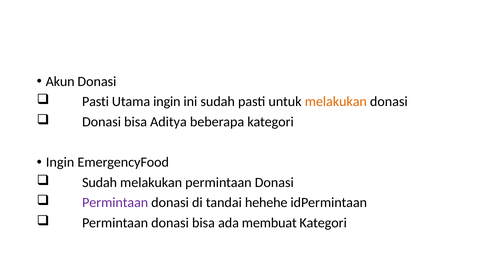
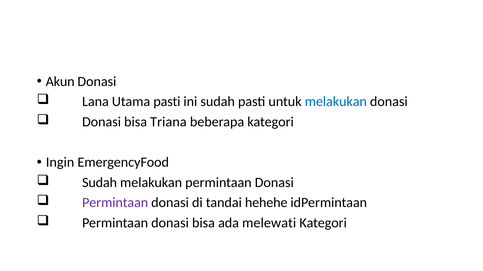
Pasti: Pasti -> Lana (95, 102)
Utama ingin: ingin -> pasti (167, 102)
melakukan colour: orange -> blue (336, 102)
Aditya: Aditya -> Triana (168, 122)
membuat: membuat -> melewati (269, 223)
